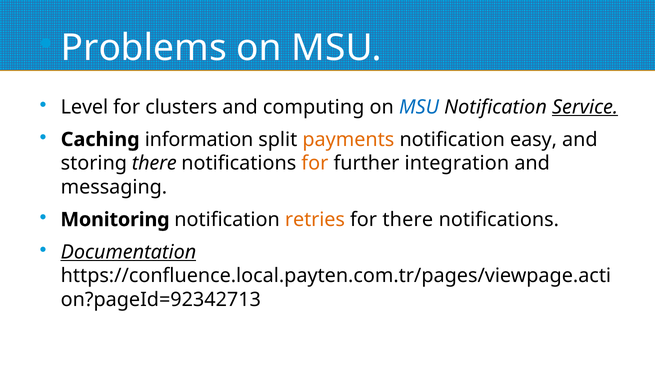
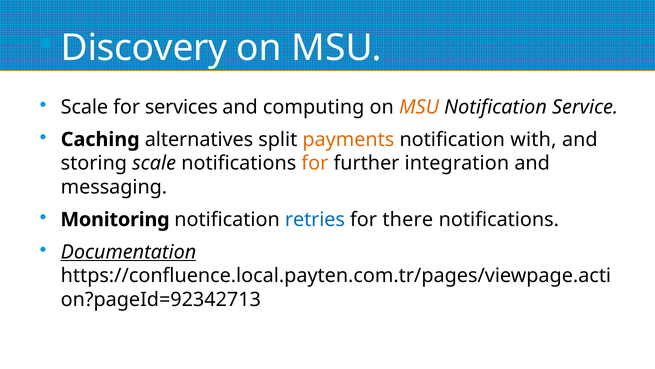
Problems: Problems -> Discovery (144, 48)
Level: Level -> Scale (84, 107)
clusters: clusters -> services (181, 107)
MSU colour: blue -> orange (419, 107)
Service underline: present -> none (585, 107)
information: information -> alternatives (199, 139)
easy: easy -> with (533, 139)
storing there: there -> scale (154, 163)
retries colour: orange -> blue (315, 219)
